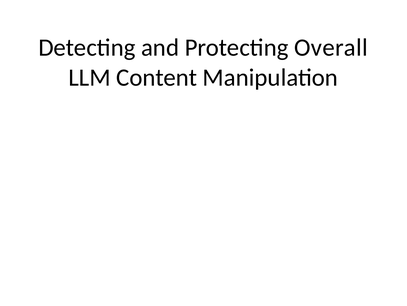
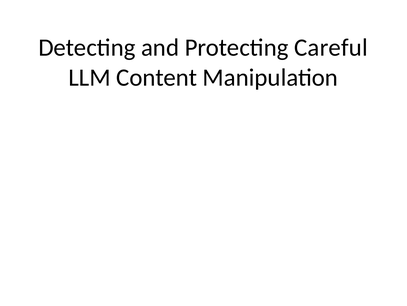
Overall: Overall -> Careful (331, 48)
